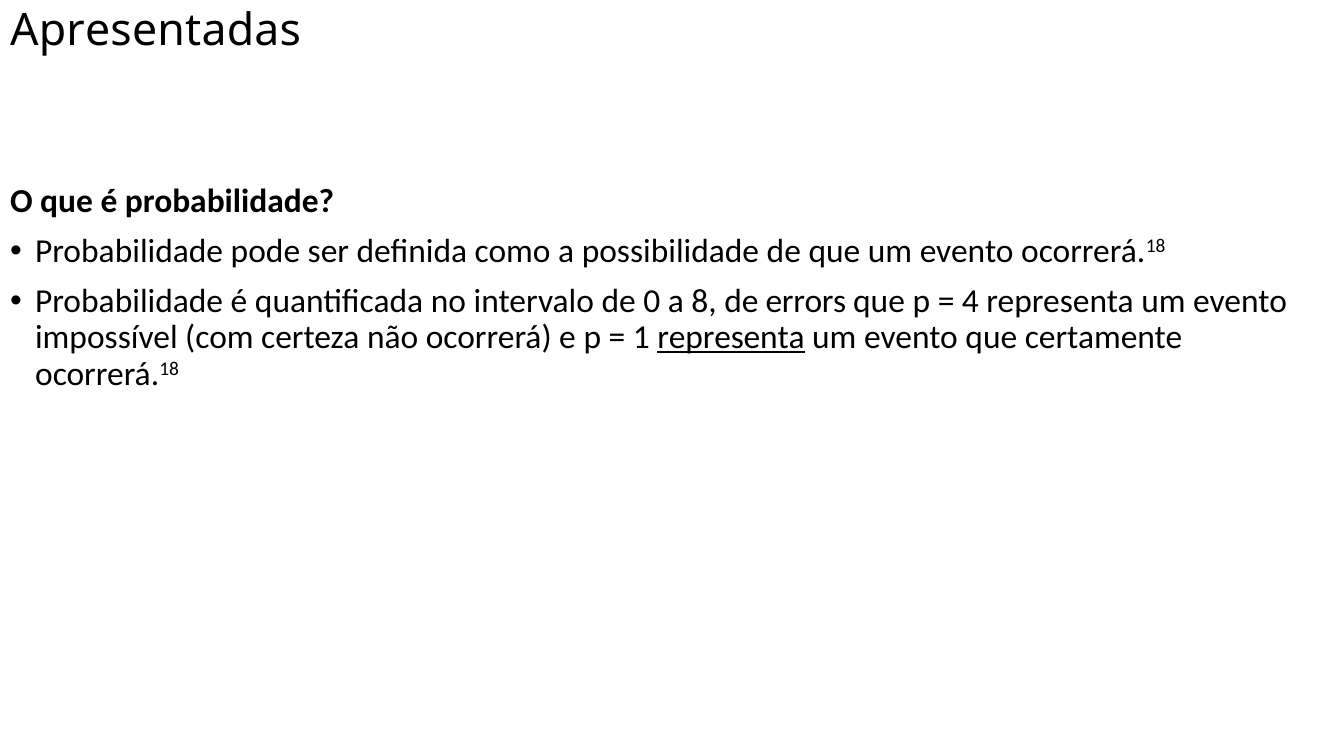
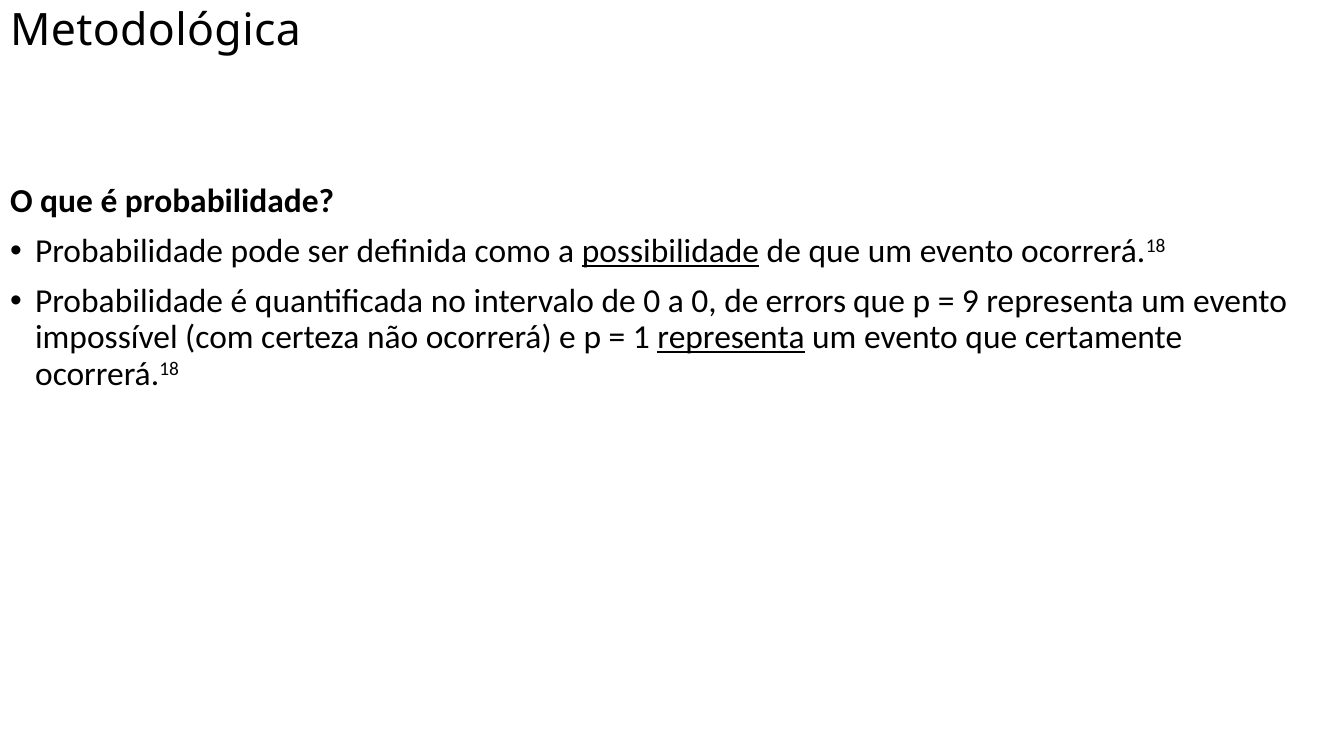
Apresentadas: Apresentadas -> Metodológica (155, 31)
possibilidade underline: none -> present (670, 252)
a 8: 8 -> 0 (704, 302)
4: 4 -> 9 (970, 302)
